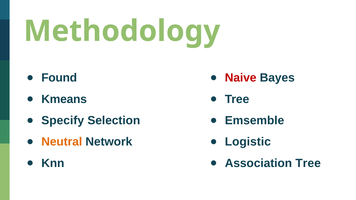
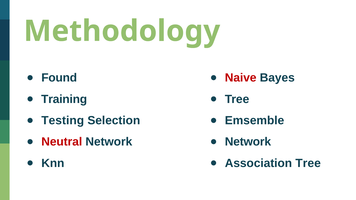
Kmeans: Kmeans -> Training (64, 99)
Specify: Specify -> Testing (63, 121)
Neutral colour: orange -> red (62, 142)
Logistic: Logistic -> Network (248, 142)
